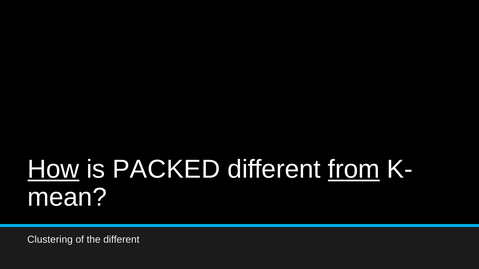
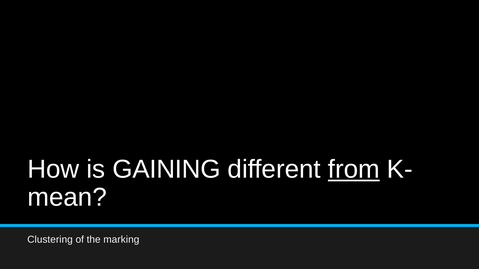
How underline: present -> none (53, 170)
PACKED: PACKED -> GAINING (167, 170)
the different: different -> marking (121, 240)
